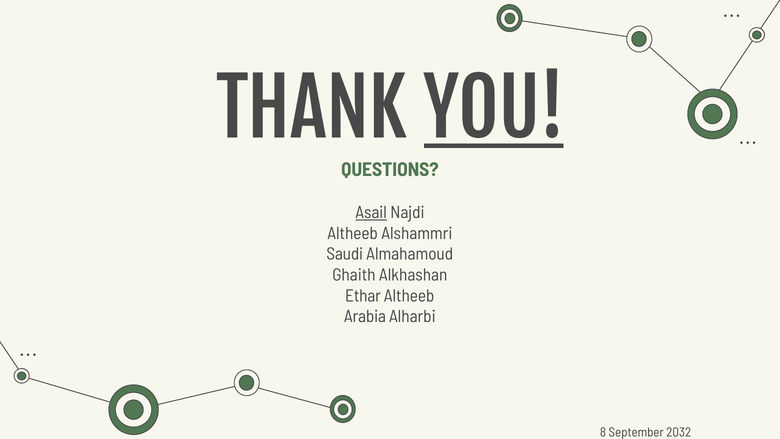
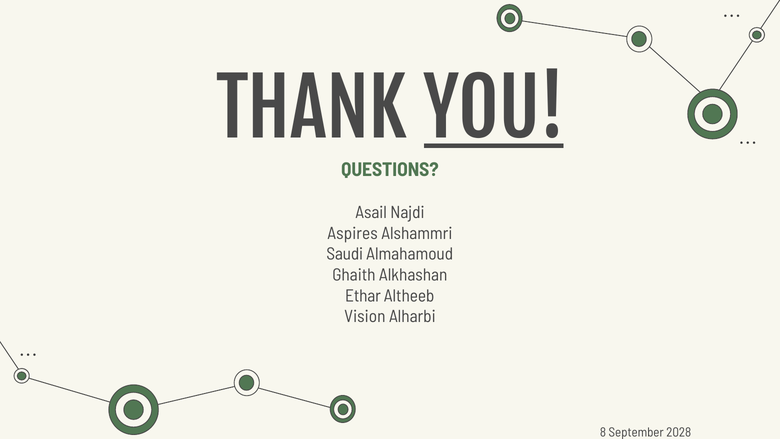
Asail underline: present -> none (371, 213)
Altheeb: Altheeb -> Aspires (353, 233)
Arabia: Arabia -> Vision (365, 316)
2032: 2032 -> 2028 (679, 432)
